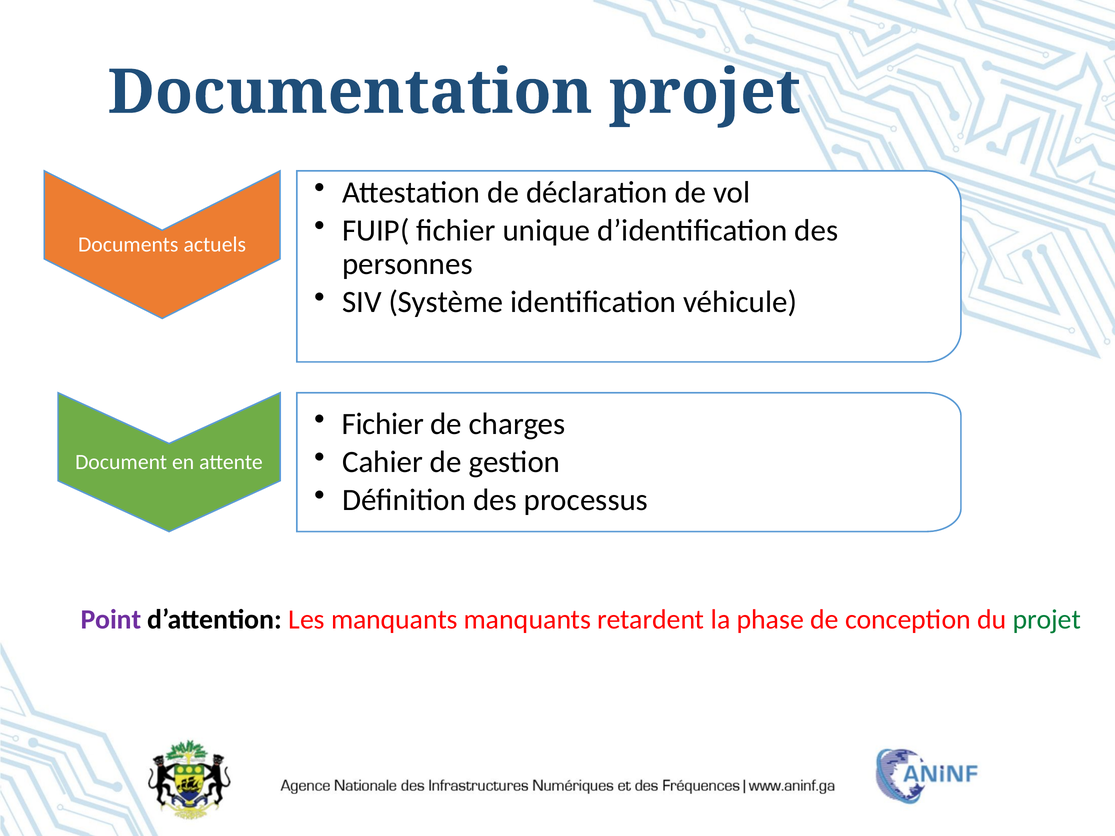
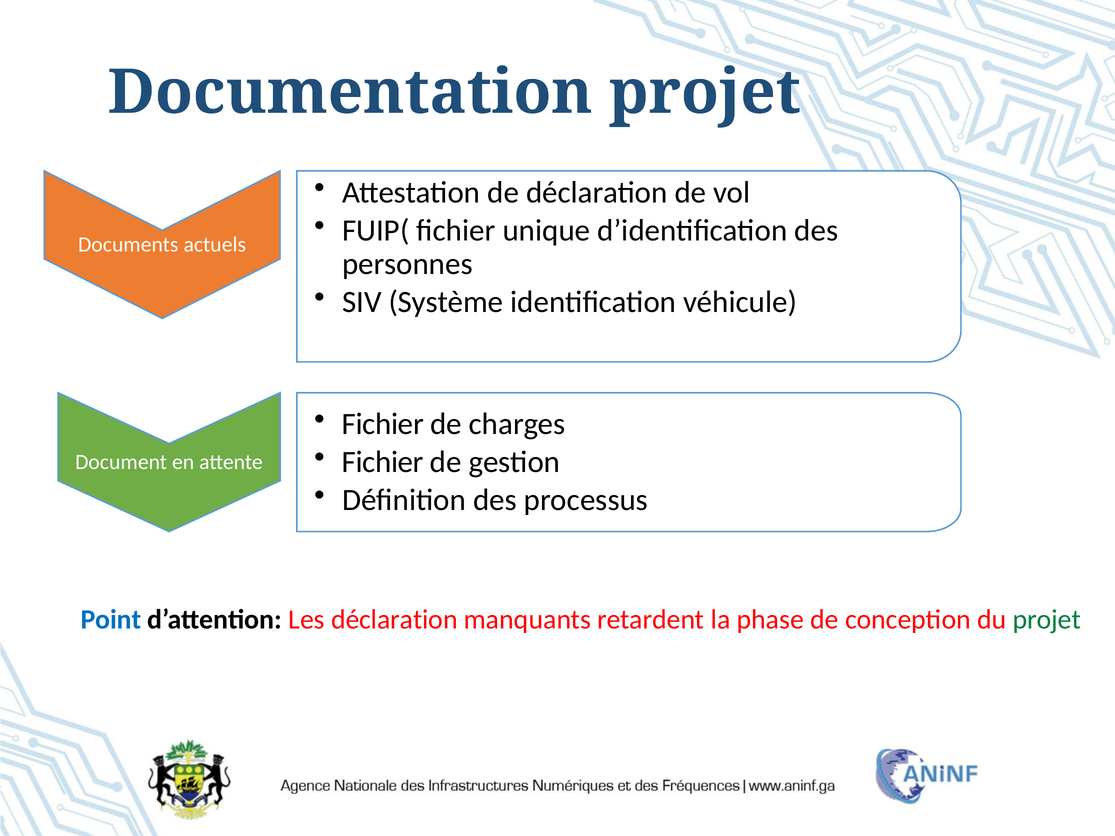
Cahier: Cahier -> Fichier (383, 462)
Point colour: purple -> blue (111, 620)
Les manquants: manquants -> déclaration (394, 620)
